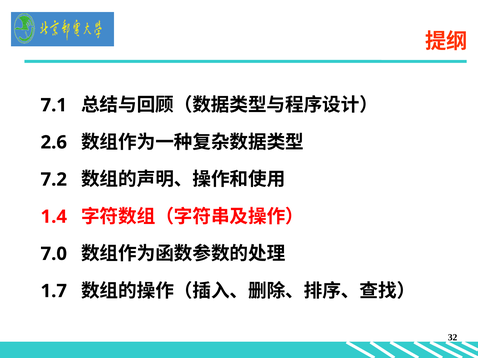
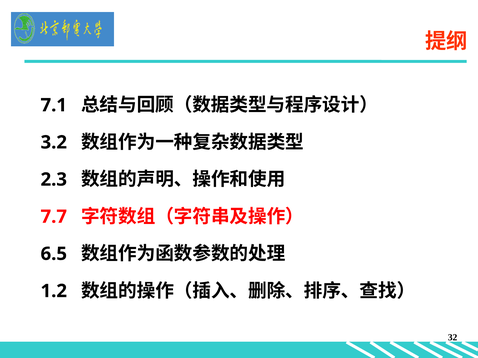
2.6: 2.6 -> 3.2 (54, 143)
7.2: 7.2 -> 2.3 (54, 180)
1.4: 1.4 -> 7.7 (54, 217)
7.0: 7.0 -> 6.5 (54, 254)
1.7: 1.7 -> 1.2 (54, 291)
